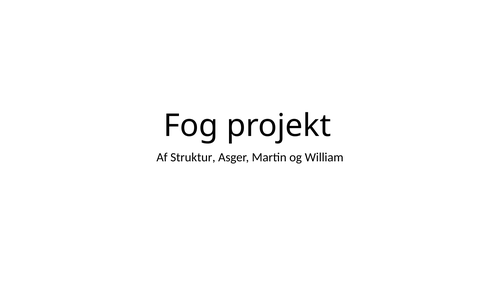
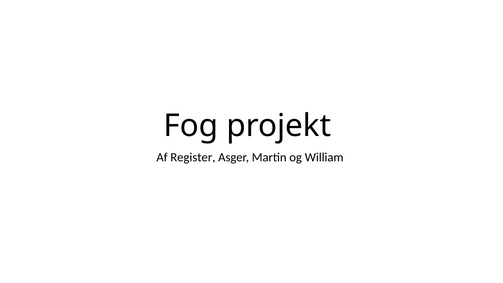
Struktur: Struktur -> Register (193, 157)
